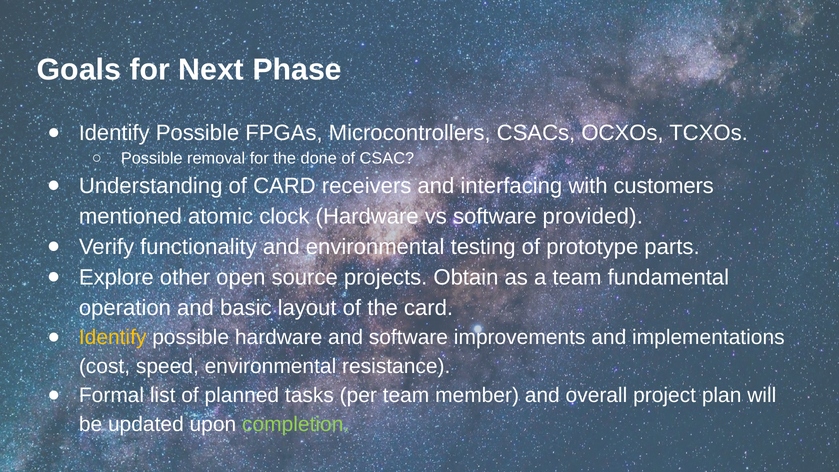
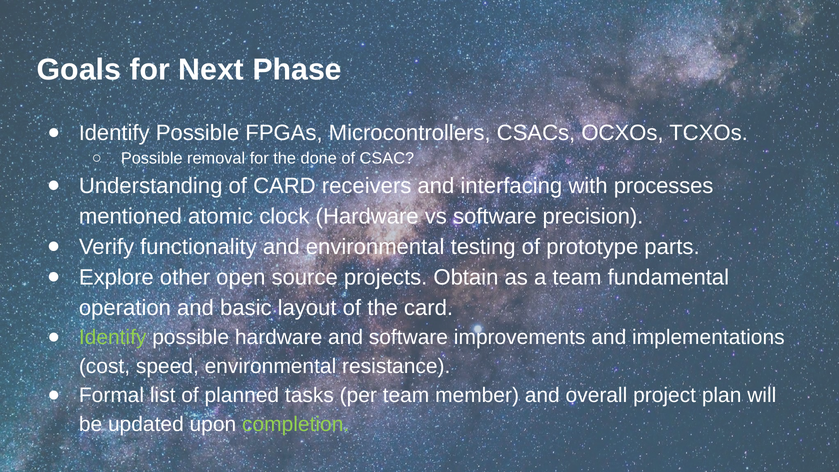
customers: customers -> processes (664, 186)
provided: provided -> precision (593, 216)
Identify colour: yellow -> light green (113, 337)
